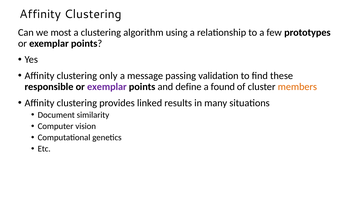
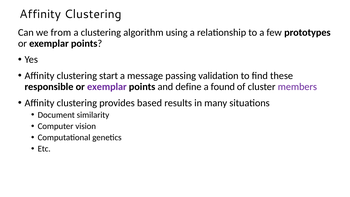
most: most -> from (61, 32)
only: only -> start (109, 76)
members colour: orange -> purple (297, 87)
linked: linked -> based (150, 103)
